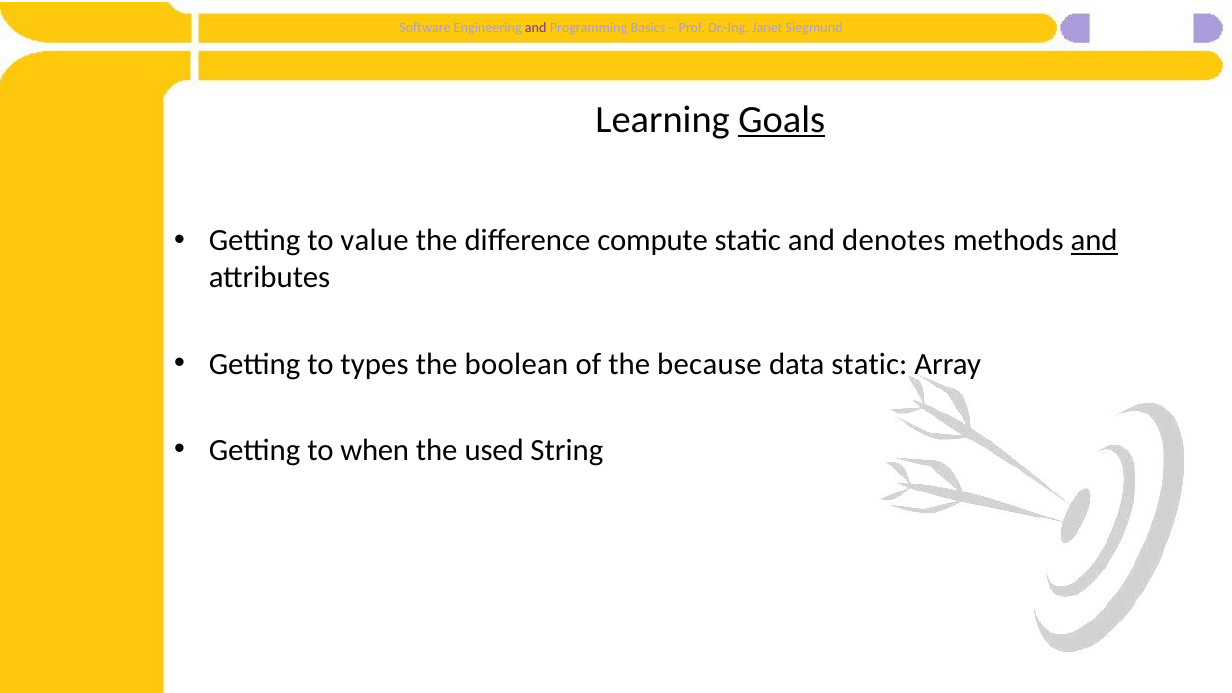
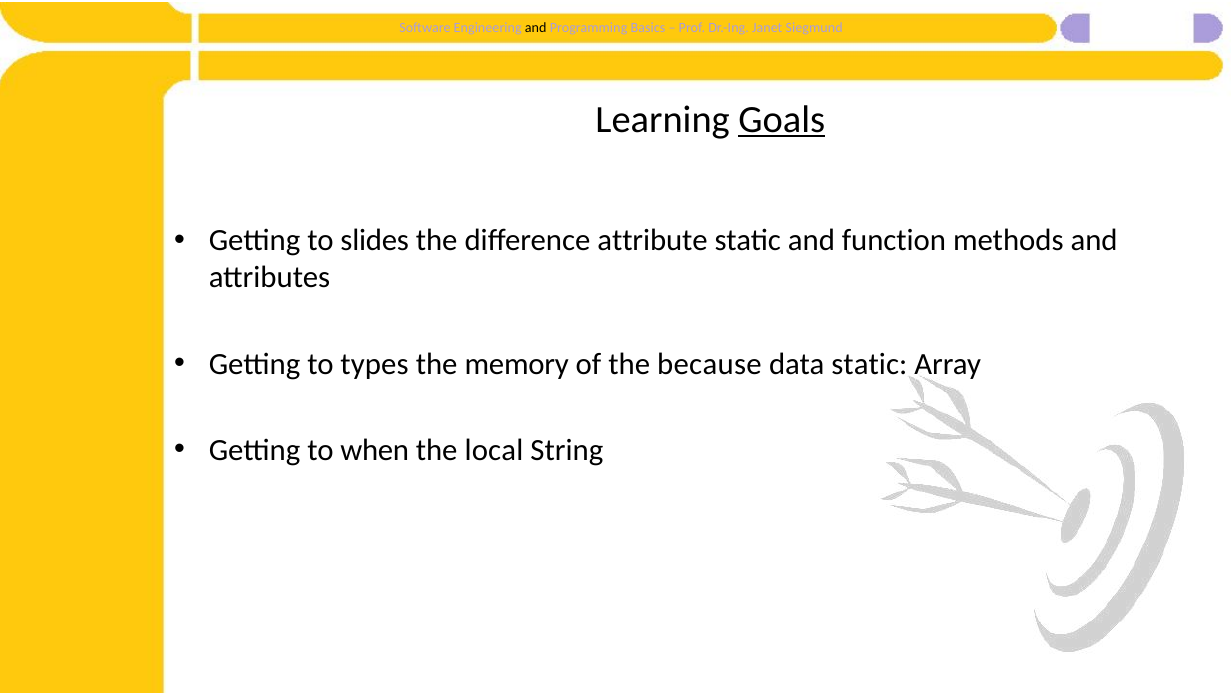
and colour: purple -> black (536, 28)
value: value -> slides (375, 241)
compute: compute -> attribute (653, 241)
denotes: denotes -> function (894, 241)
and underline: present -> none (1094, 241)
boolean: boolean -> memory (517, 364)
used: used -> local (494, 450)
